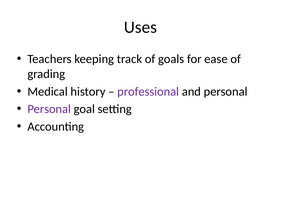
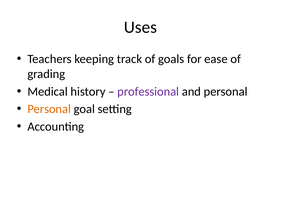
Personal colour: purple -> orange (49, 109)
